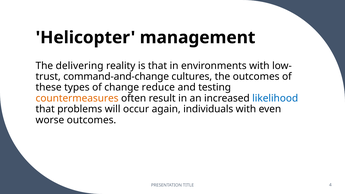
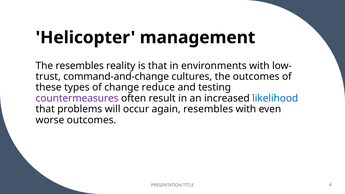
The delivering: delivering -> resembles (80, 66)
countermeasures colour: orange -> purple (77, 98)
again individuals: individuals -> resembles (208, 109)
